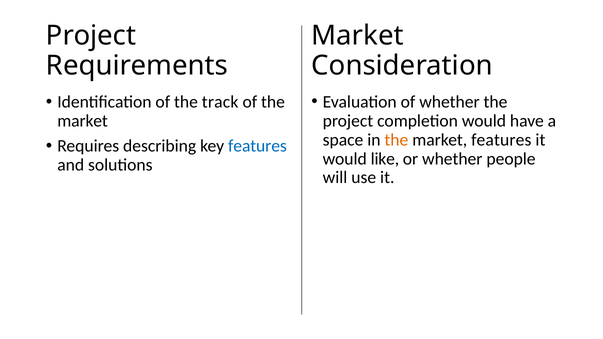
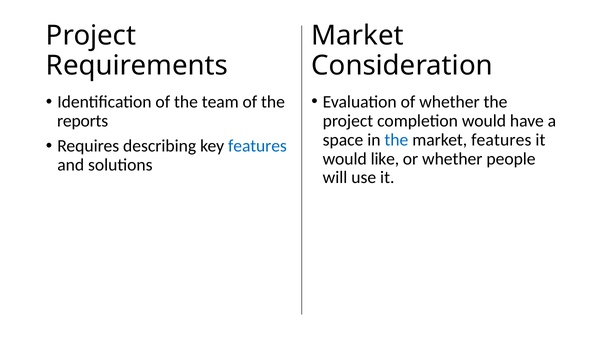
track: track -> team (220, 102)
market: market -> reports (83, 121)
the colour: orange -> blue (396, 140)
